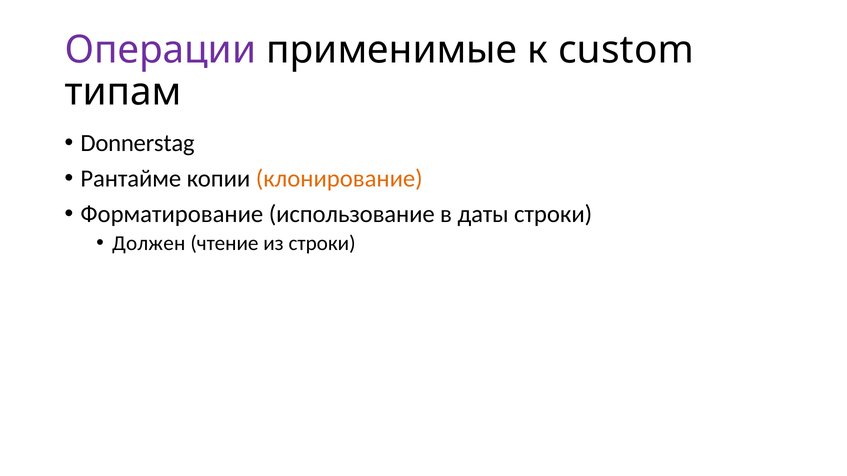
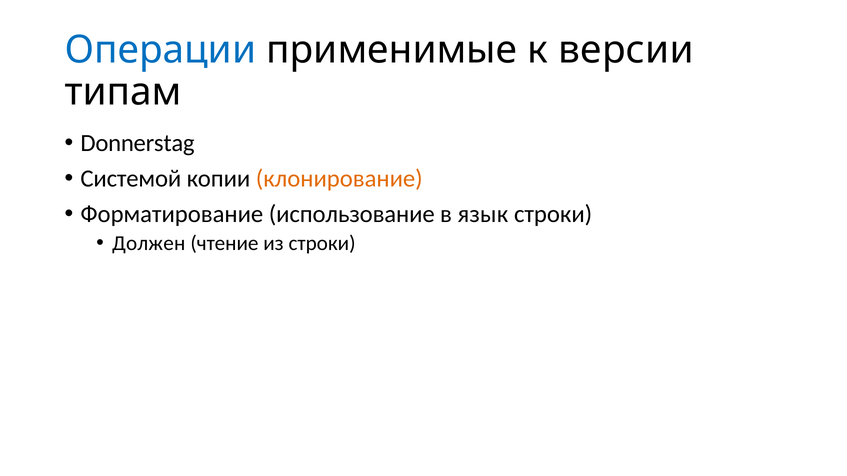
Операции colour: purple -> blue (160, 50)
custom: custom -> версии (626, 50)
Рантайме: Рантайме -> Системой (131, 179)
даты: даты -> язык (483, 214)
